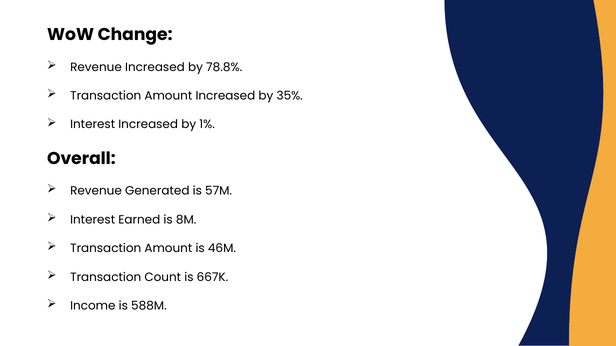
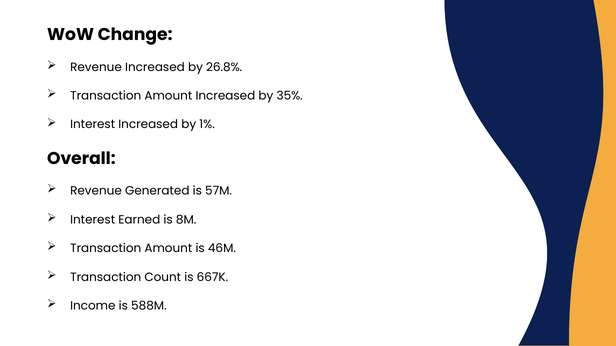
78.8%: 78.8% -> 26.8% (224, 67)
